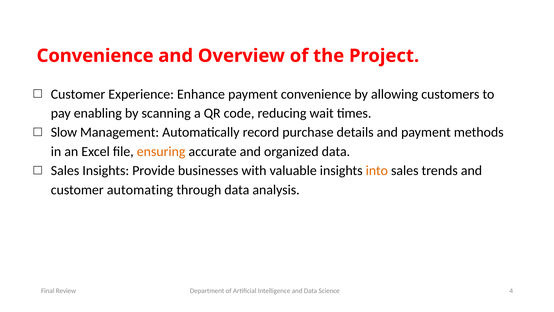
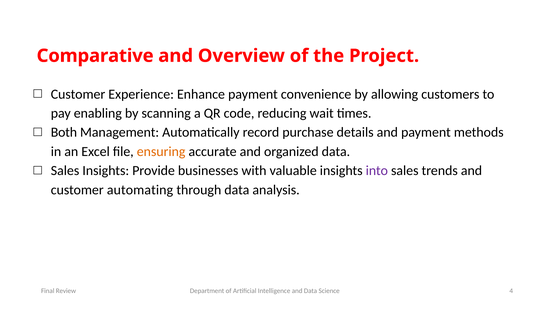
Convenience: Convenience -> Comparative (95, 56)
Slow: Slow -> Both (64, 132)
into colour: orange -> purple (377, 170)
